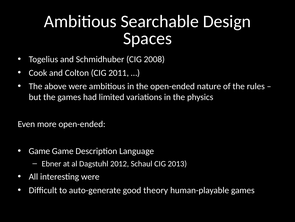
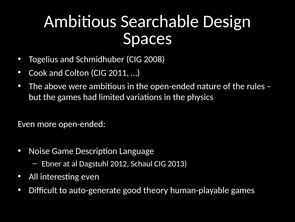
Game: Game -> Noise (39, 151)
interesting were: were -> even (90, 176)
